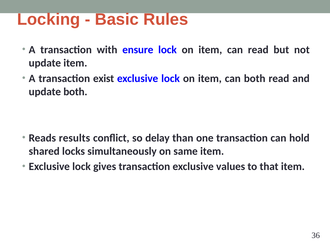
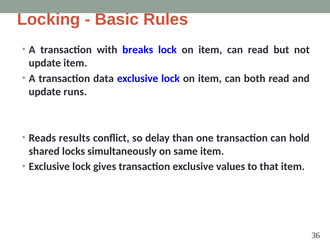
ensure: ensure -> breaks (138, 50)
exist: exist -> data (104, 78)
update both: both -> runs (75, 91)
